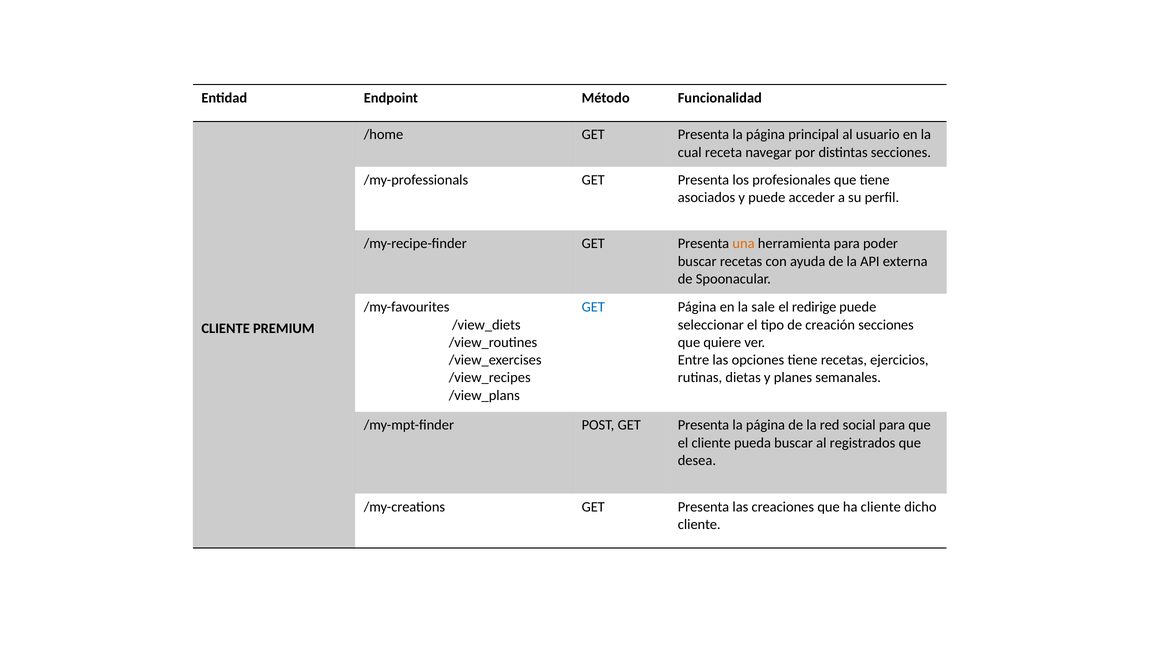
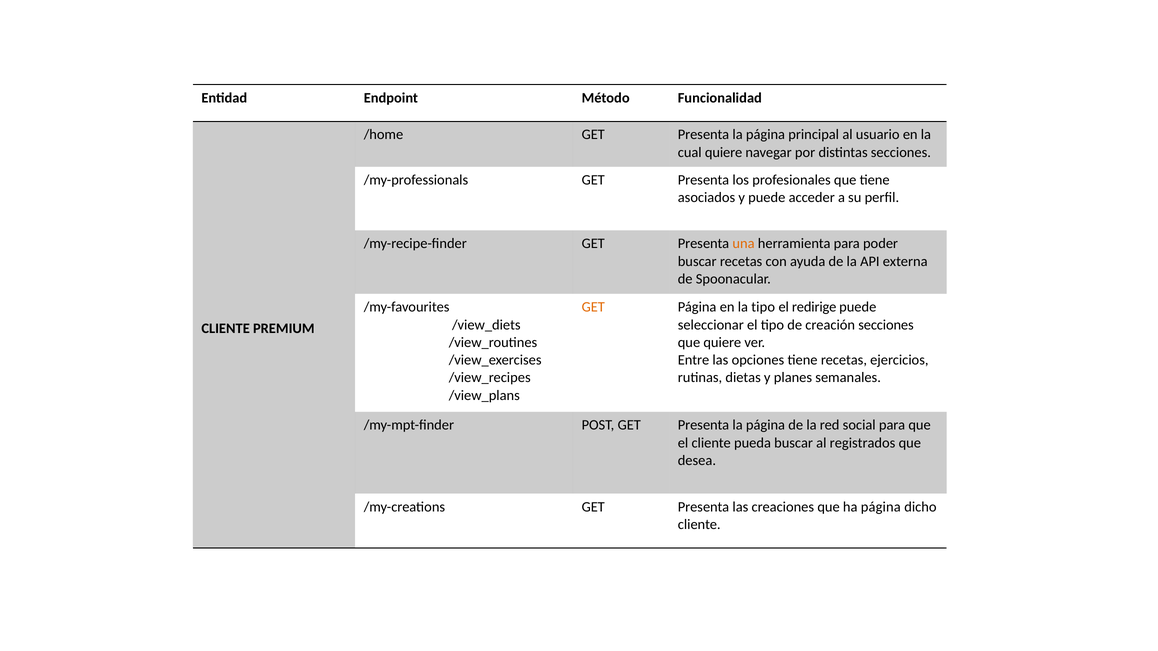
cual receta: receta -> quiere (724, 152)
GET colour: blue -> orange (593, 307)
la sale: sale -> tipo (763, 307)
ha cliente: cliente -> página (881, 507)
